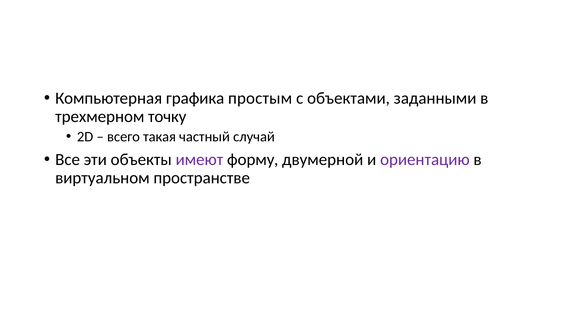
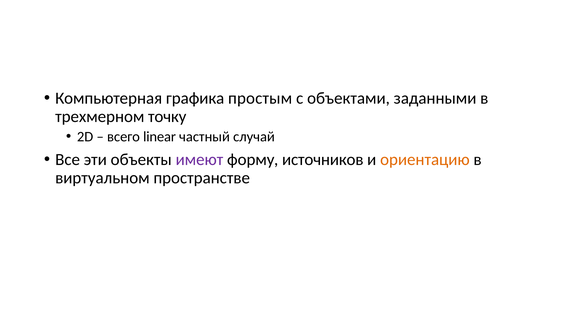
такая: такая -> linear (160, 137)
двумерной: двумерной -> источников (323, 160)
ориентацию colour: purple -> orange (425, 160)
